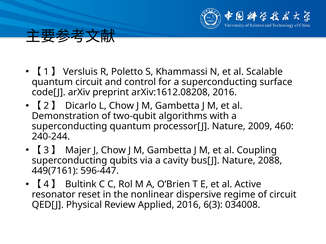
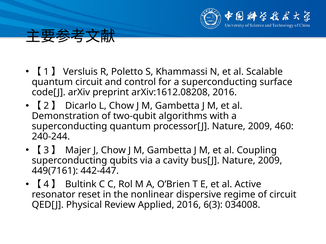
bus[J Nature 2088: 2088 -> 2009 (270, 161)
596-447: 596-447 -> 442-447 (100, 171)
